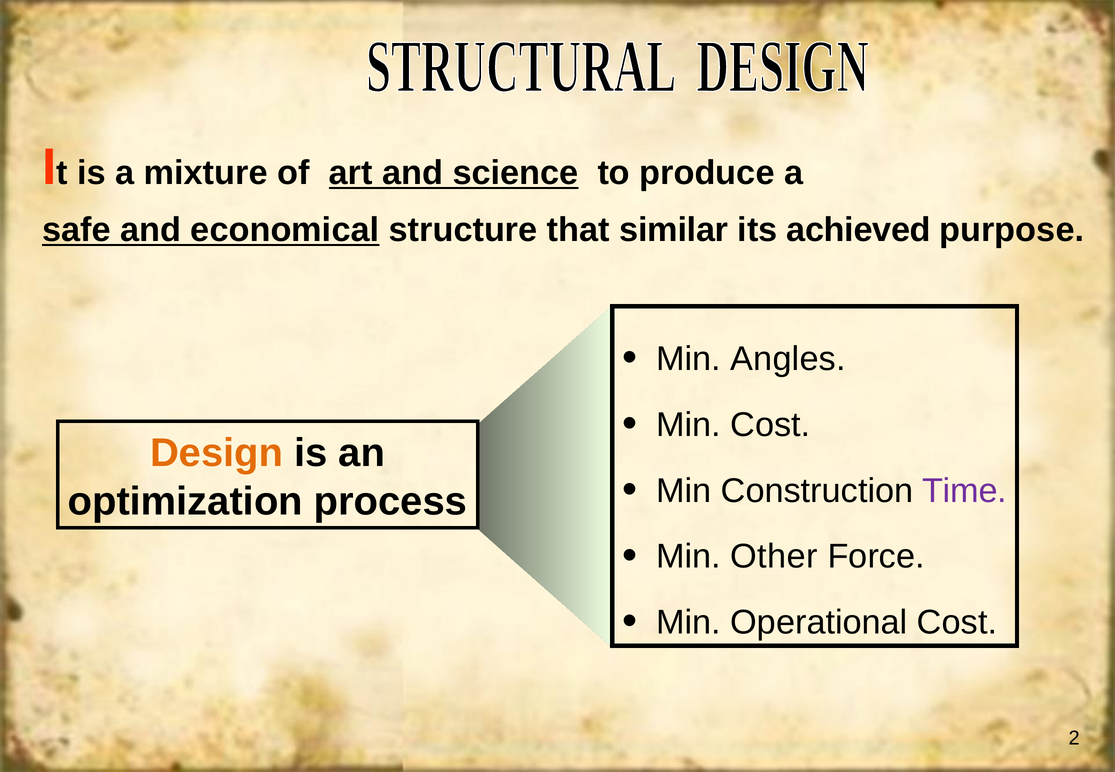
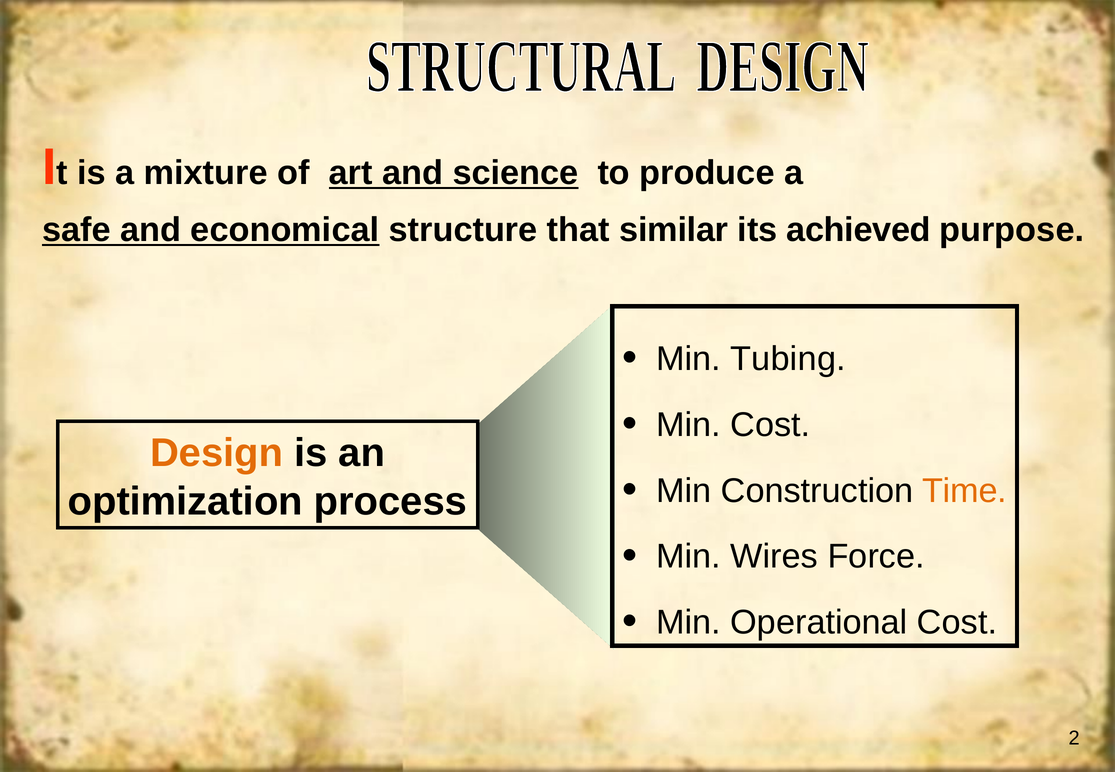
Angles: Angles -> Tubing (788, 359)
Time colour: purple -> orange (965, 491)
Other: Other -> Wires (774, 556)
